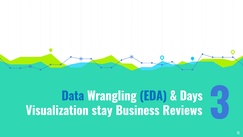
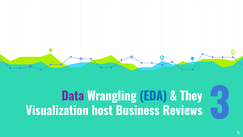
Data colour: blue -> purple (73, 96)
Days: Days -> They (191, 96)
stay: stay -> host (102, 111)
